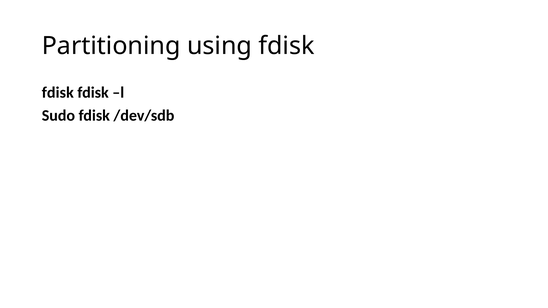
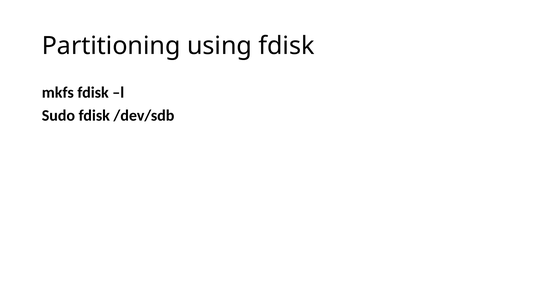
fdisk: fdisk -> mkfs (58, 93)
